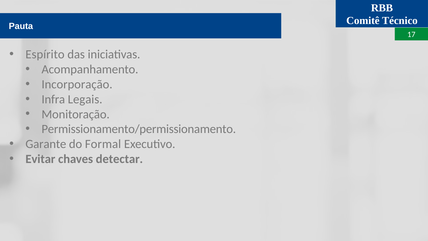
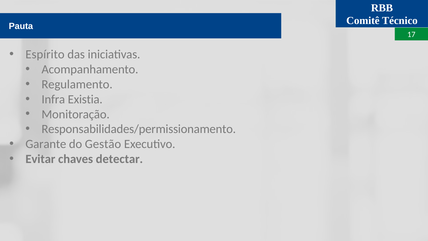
Incorporação: Incorporação -> Regulamento (77, 84)
Legais: Legais -> Existia (85, 99)
Permissionamento/permissionamento: Permissionamento/permissionamento -> Responsabilidades/permissionamento (139, 129)
Formal: Formal -> Gestão (103, 144)
